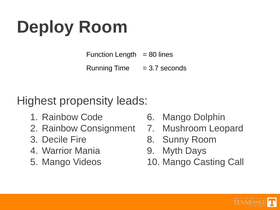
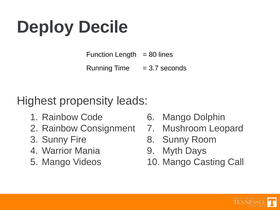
Deploy Room: Room -> Decile (103, 27)
Decile: Decile -> Sunny (55, 140)
